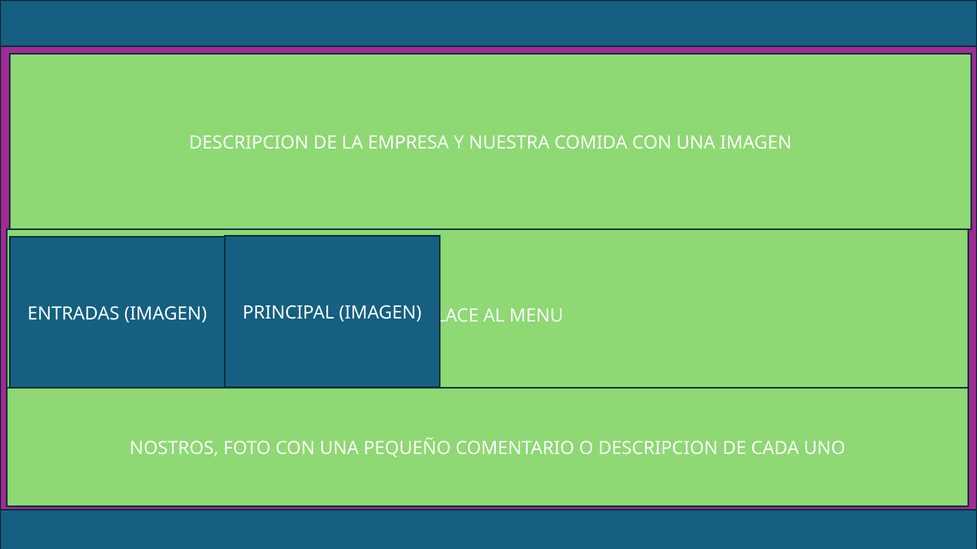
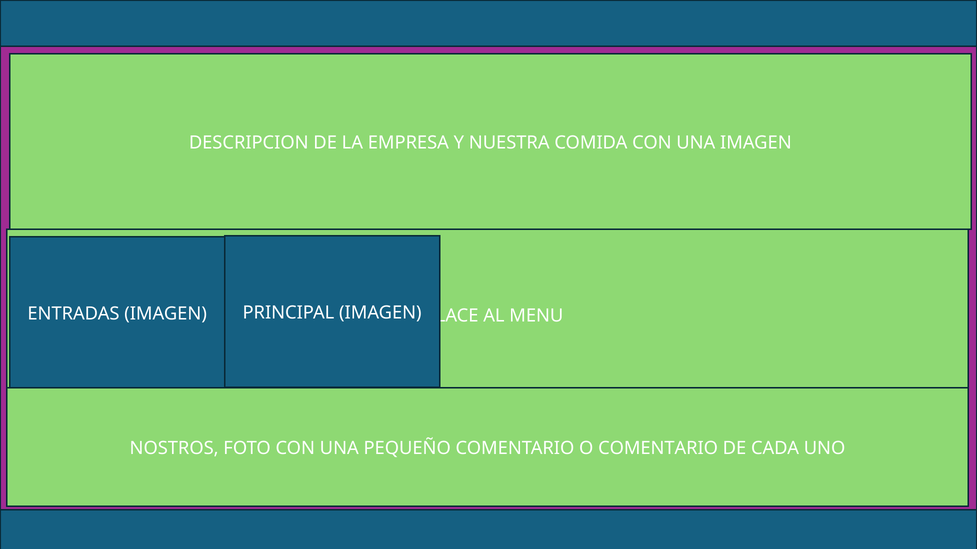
O DESCRIPCION: DESCRIPCION -> COMENTARIO (658, 449)
